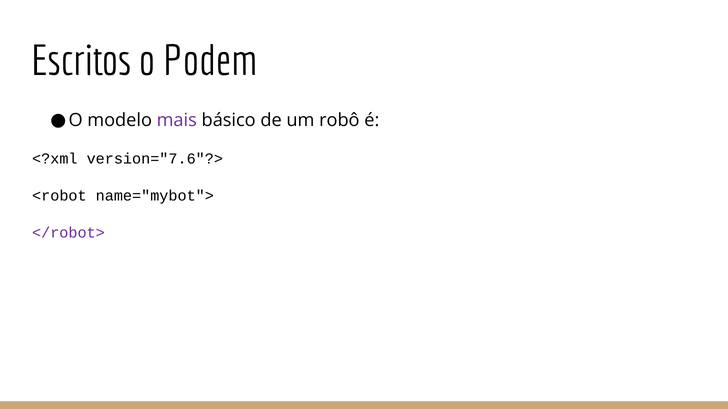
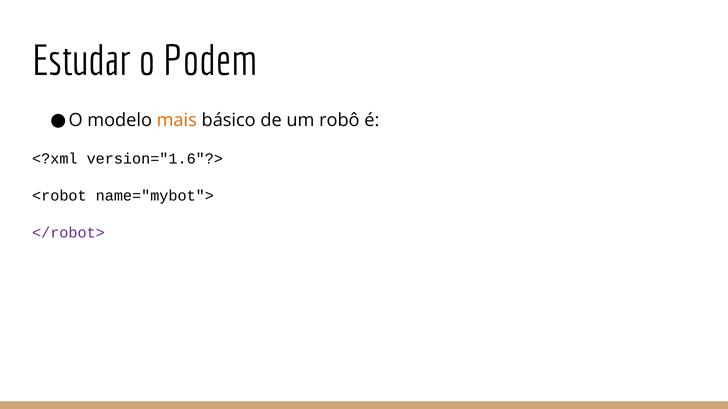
Escritos: Escritos -> Estudar (82, 62)
mais colour: purple -> orange (177, 120)
version="7.6"?>: version="7.6"?> -> version="1.6"?> (155, 159)
